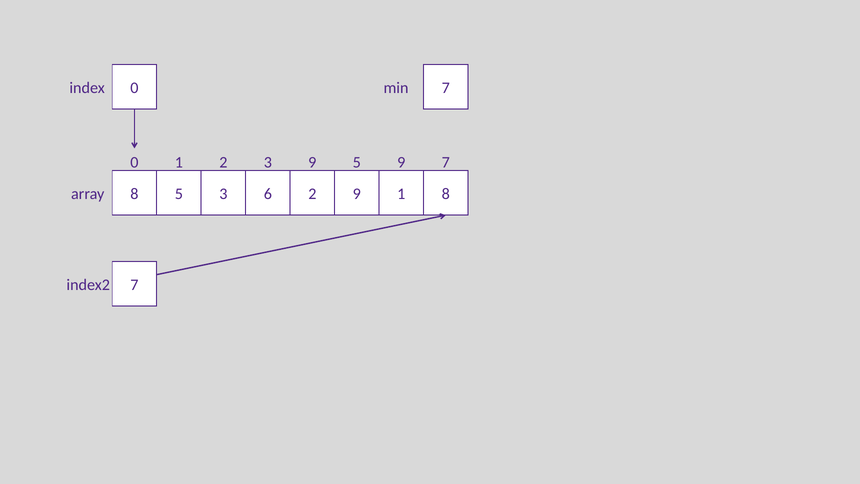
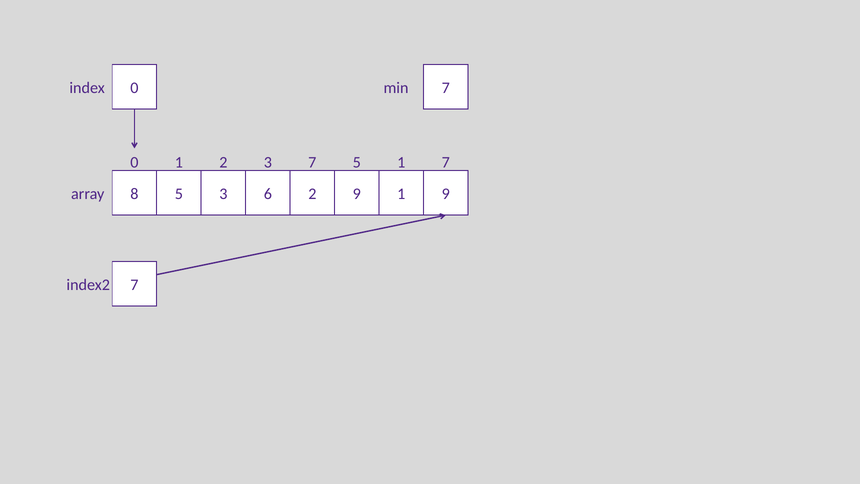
3 9: 9 -> 7 (312, 162)
5 9: 9 -> 1 (401, 162)
1 8: 8 -> 9 (446, 194)
